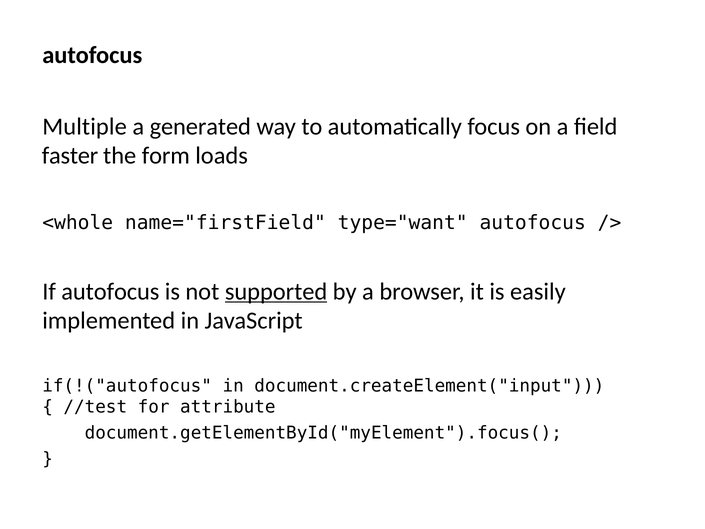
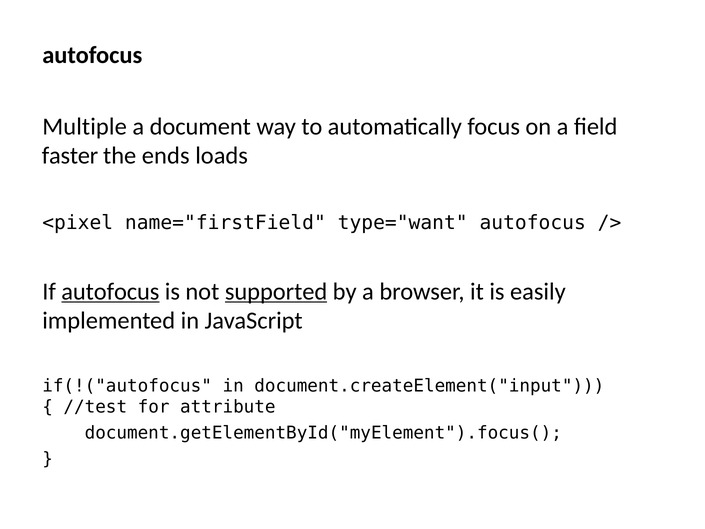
generated: generated -> document (200, 126)
form: form -> ends (166, 156)
<whole: <whole -> <pixel (78, 223)
autofocus underline: none -> present (110, 291)
